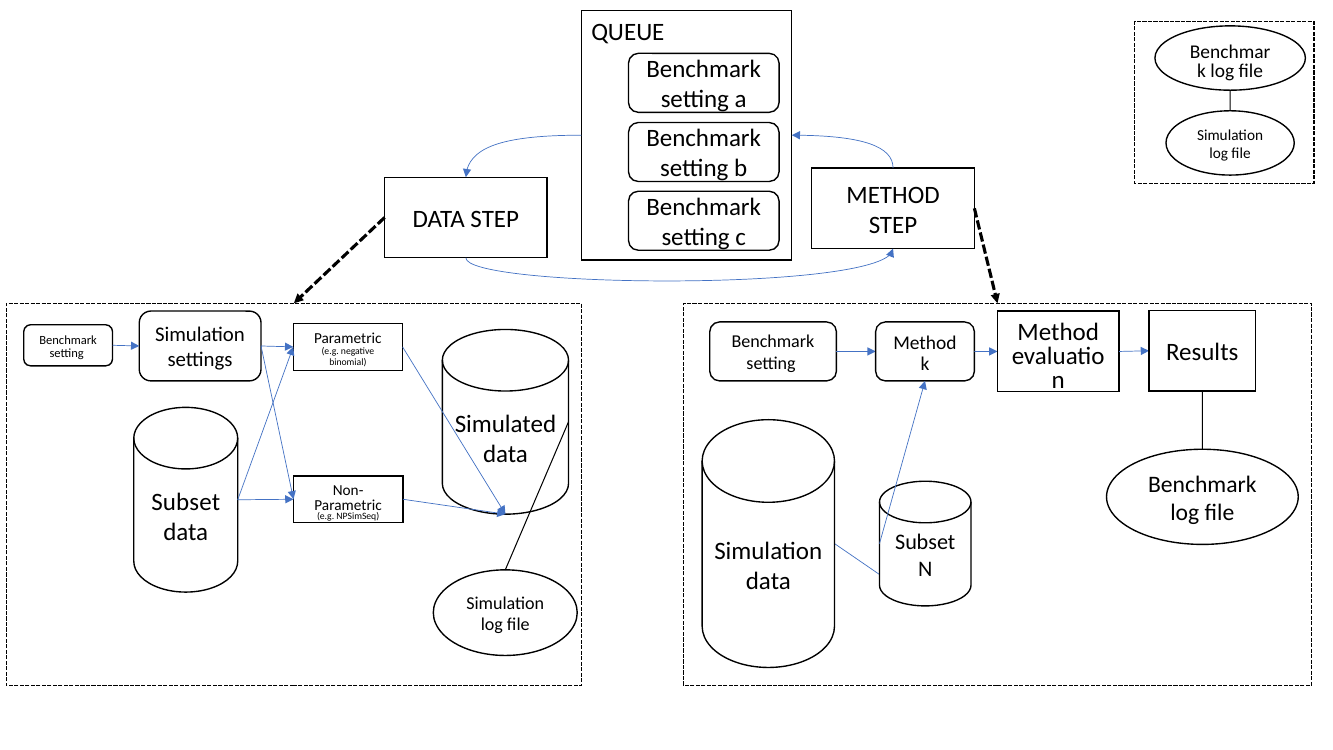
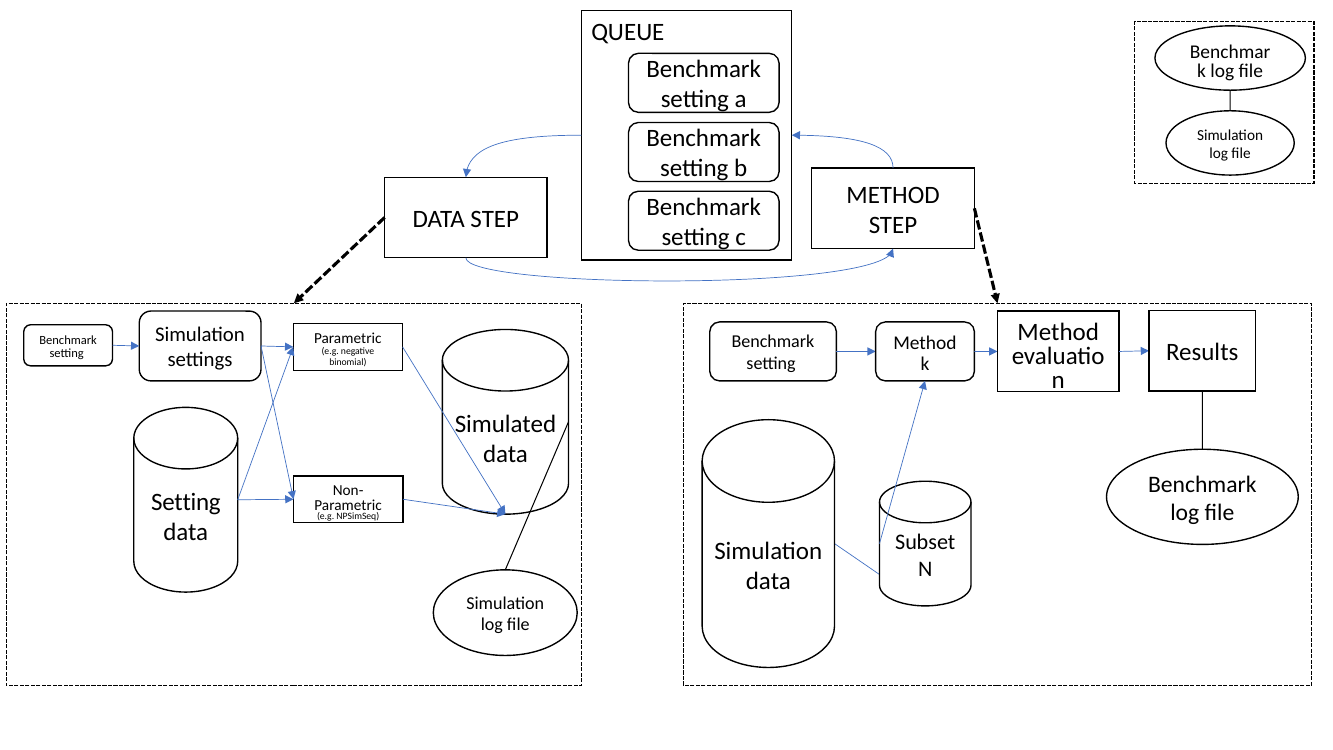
Subset: Subset -> Setting (186, 502)
